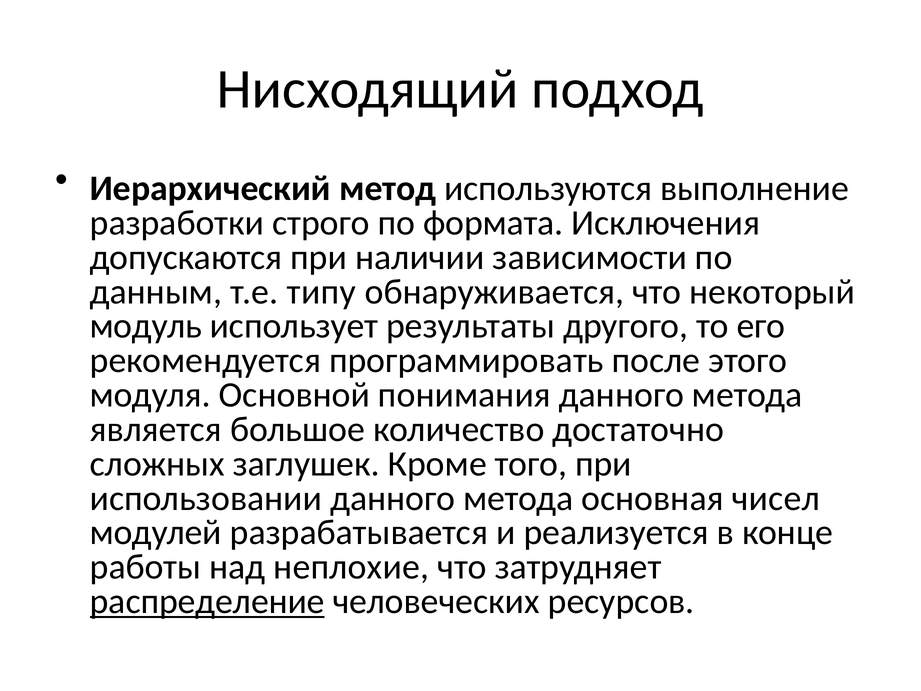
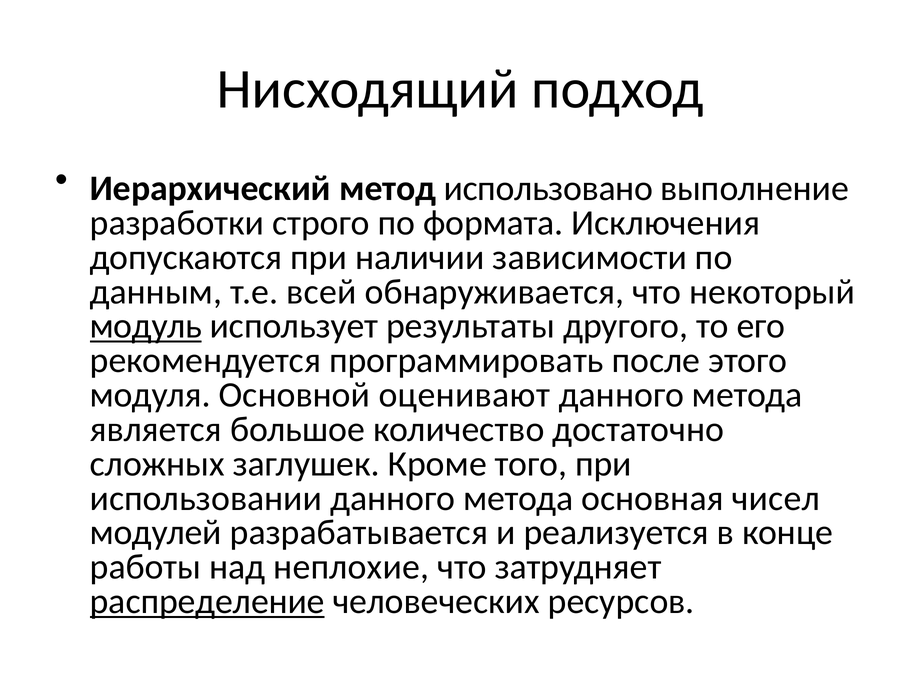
используются: используются -> использовано (548, 188)
типу: типу -> всей (321, 292)
модуль underline: none -> present (146, 326)
понимания: понимания -> оценивают (464, 395)
